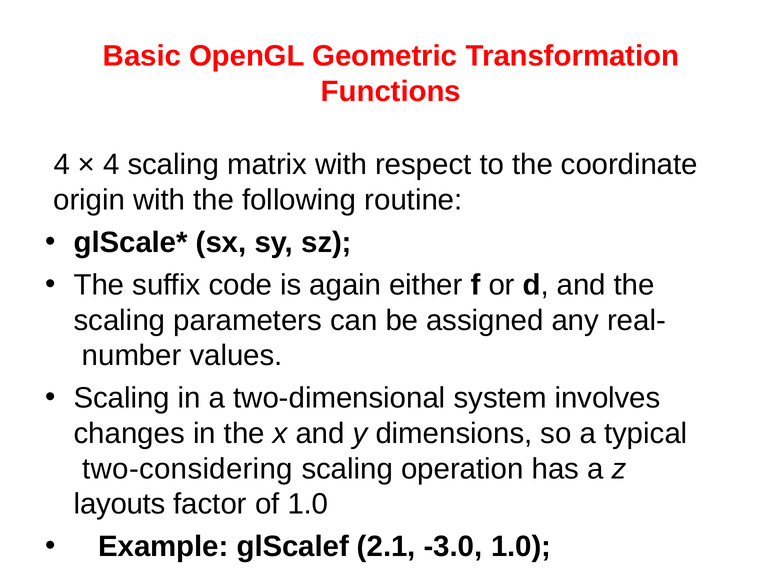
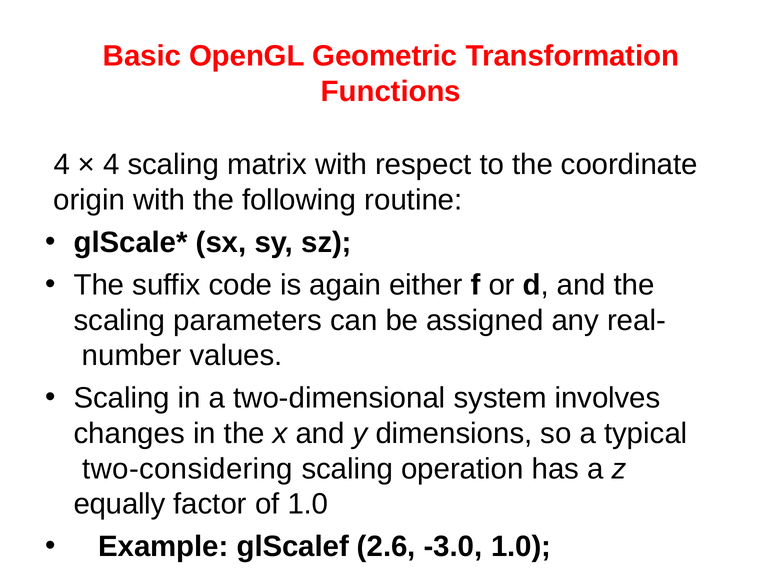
layouts: layouts -> equally (120, 504)
2.1: 2.1 -> 2.6 (386, 546)
